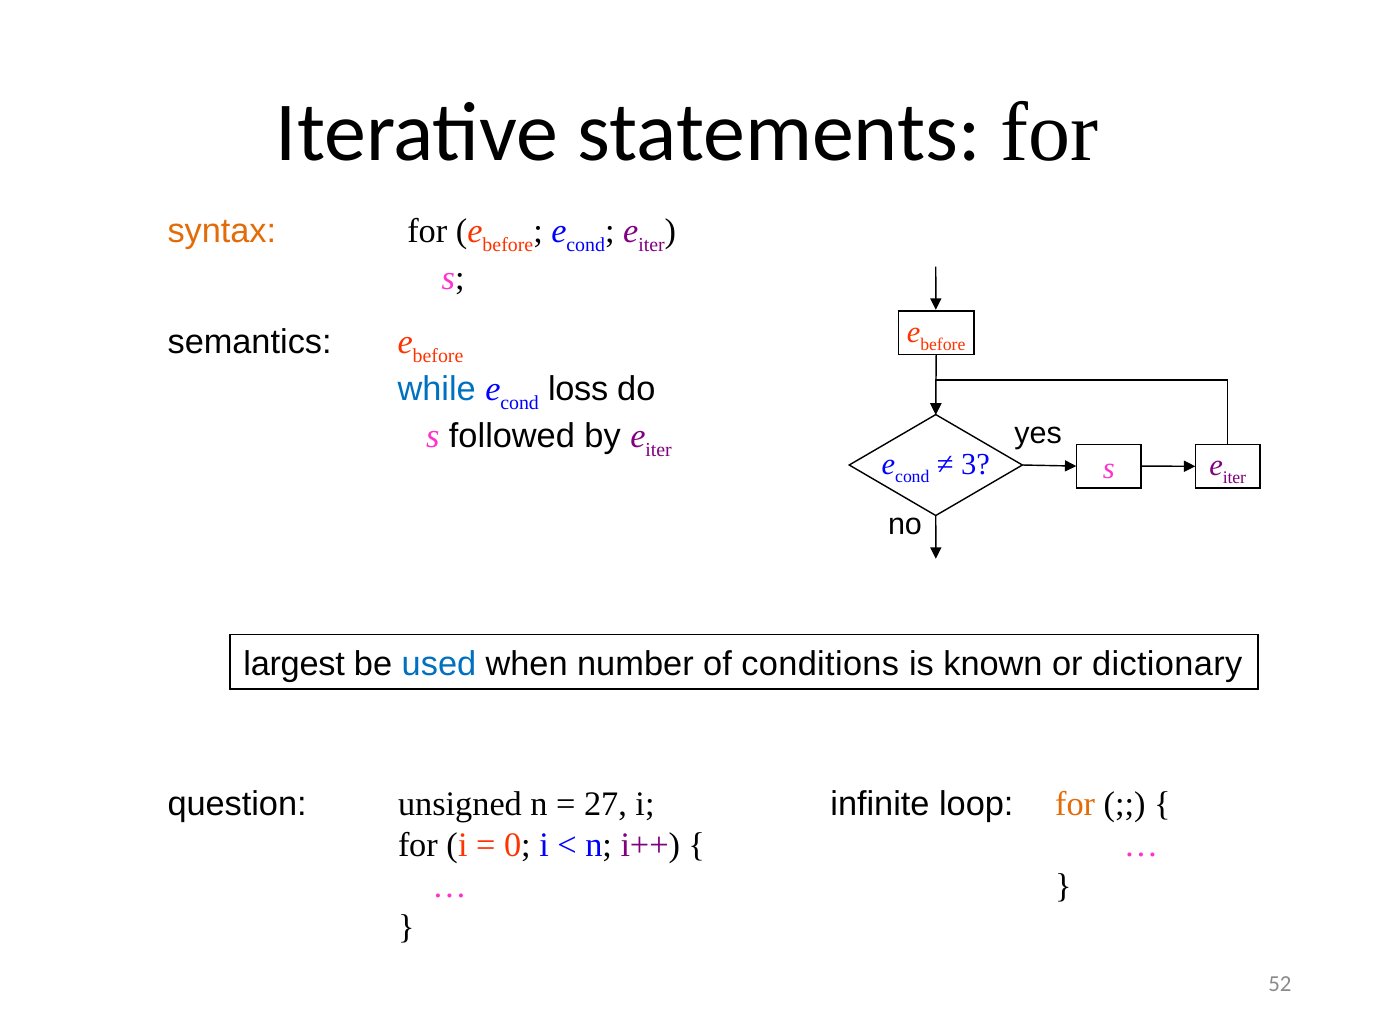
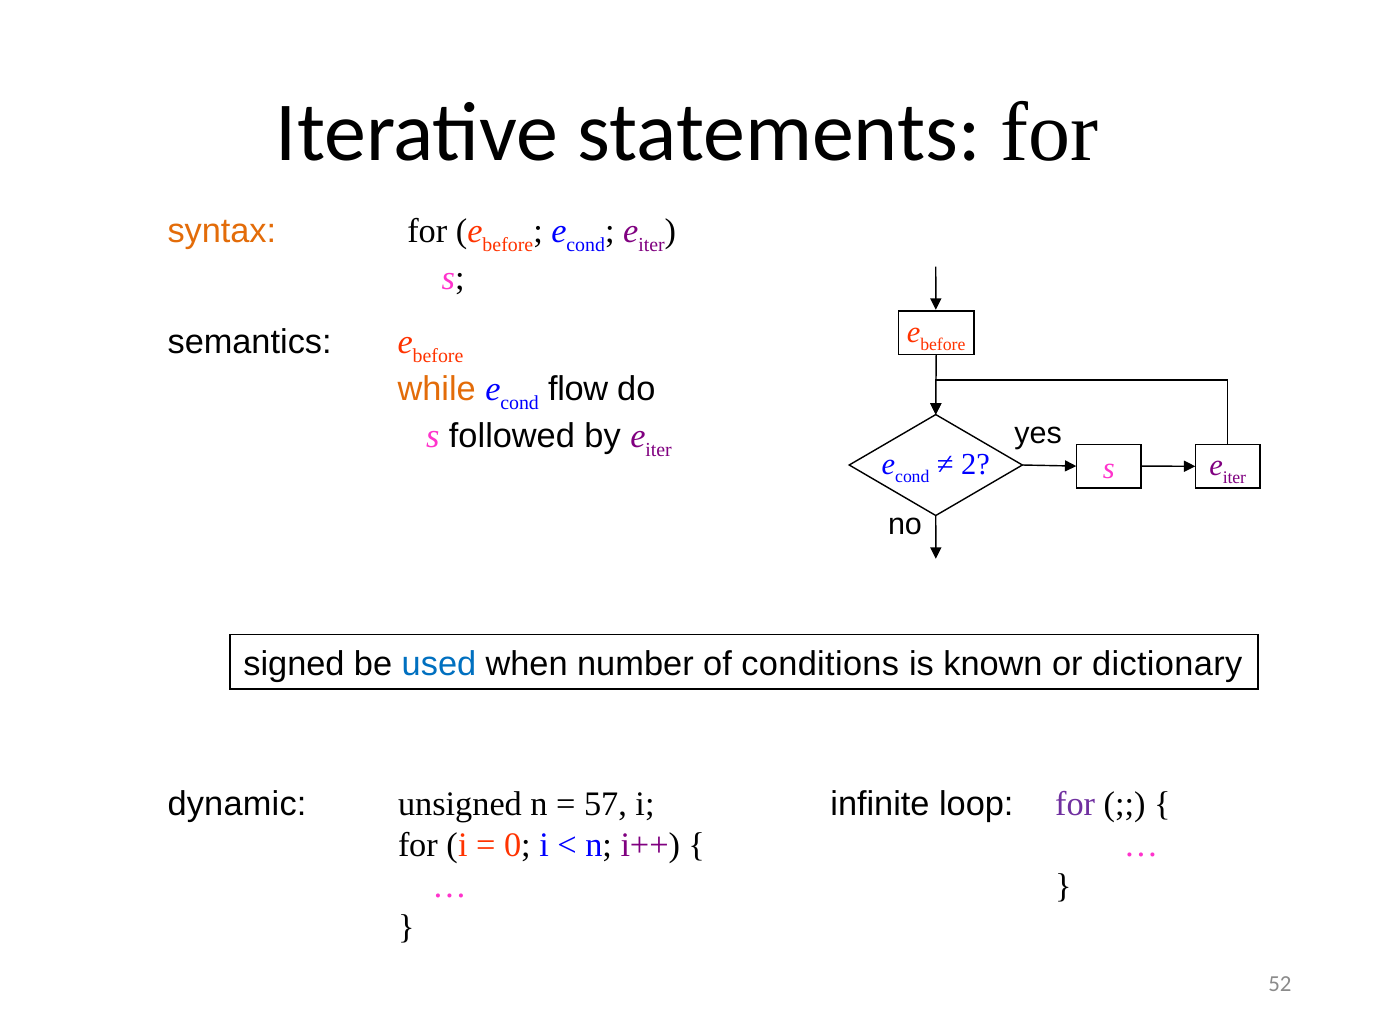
while colour: blue -> orange (437, 389)
loss: loss -> flow (578, 389)
3: 3 -> 2 (975, 464)
largest: largest -> signed (294, 664)
question: question -> dynamic (237, 804)
for colour: orange -> purple (1075, 804)
27: 27 -> 57 (605, 804)
